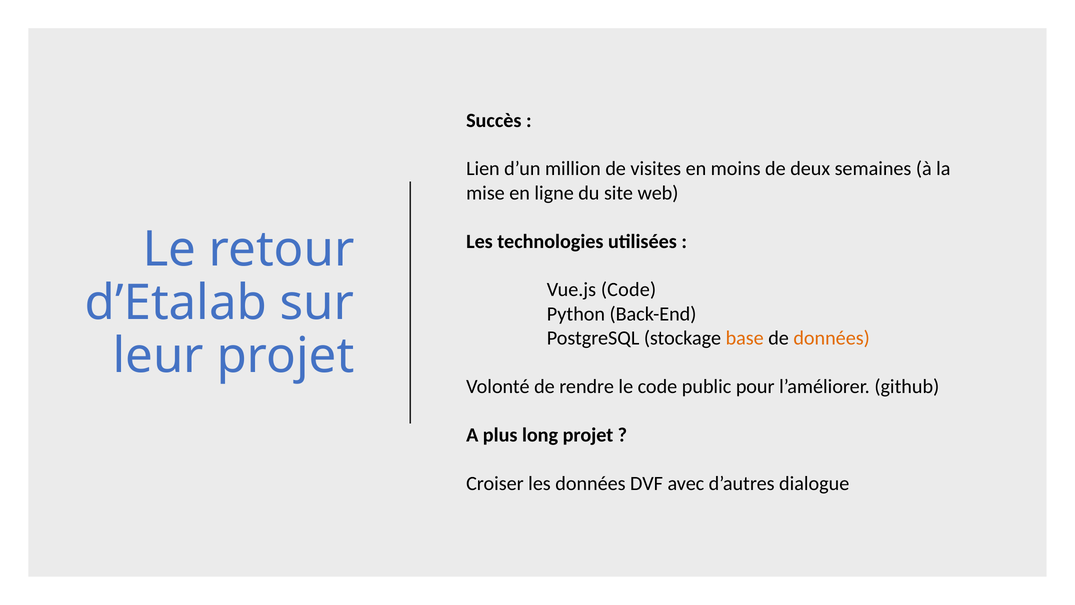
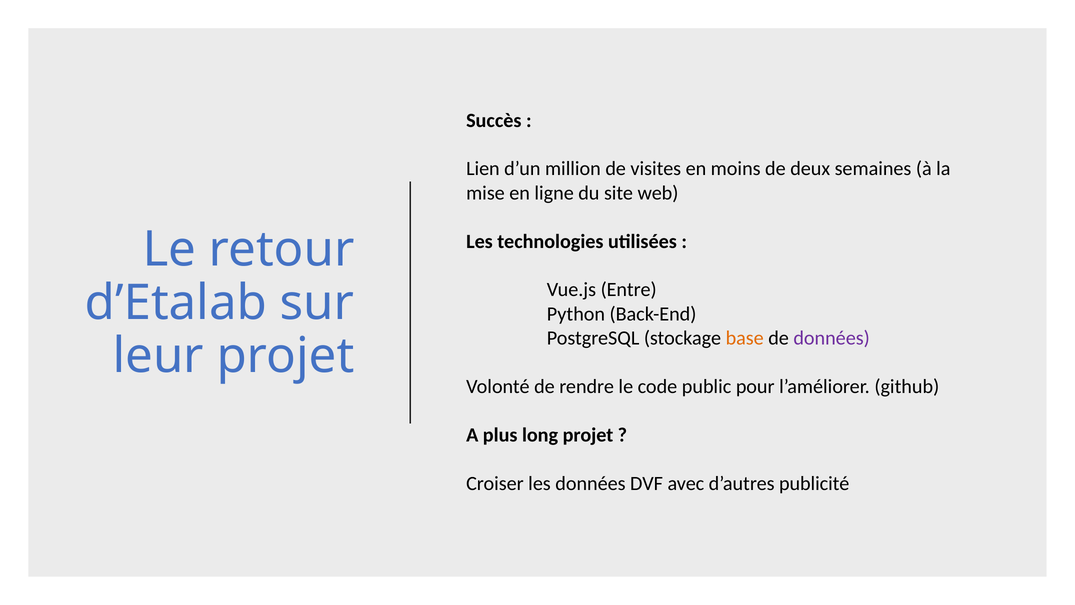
Vue.js Code: Code -> Entre (629, 290)
données colour: orange -> purple (832, 338)
dialogue: dialogue -> publicité (814, 483)
